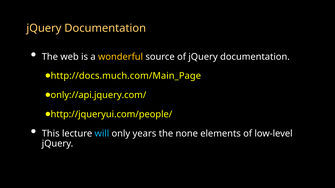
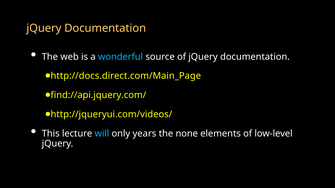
wonderful colour: yellow -> light blue (121, 57)
http://docs.much.com/Main_Page: http://docs.much.com/Main_Page -> http://docs.direct.com/Main_Page (126, 76)
only://api.jquery.com/: only://api.jquery.com/ -> find://api.jquery.com/ (98, 95)
http://jqueryui.com/people/: http://jqueryui.com/people/ -> http://jqueryui.com/videos/ (111, 115)
